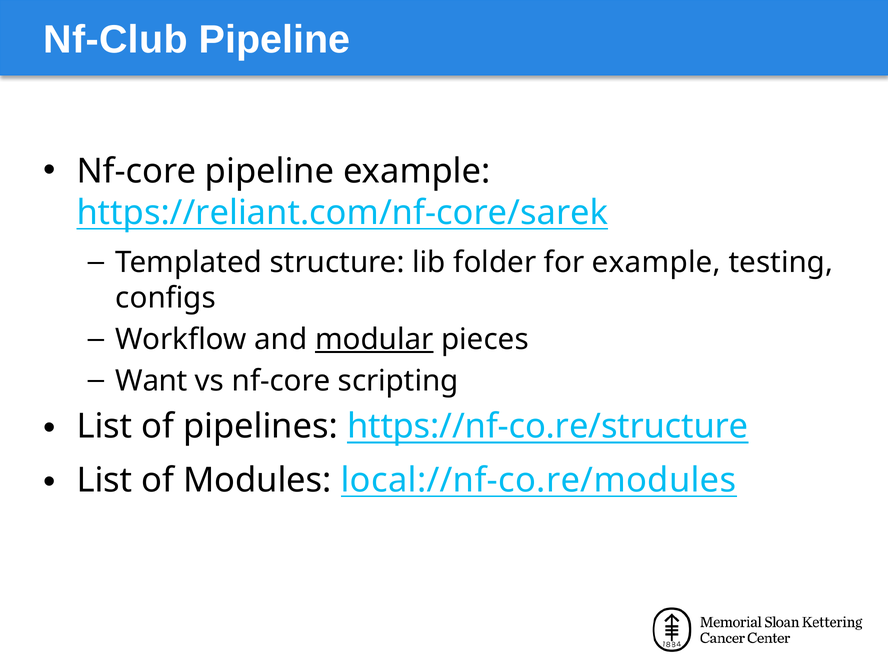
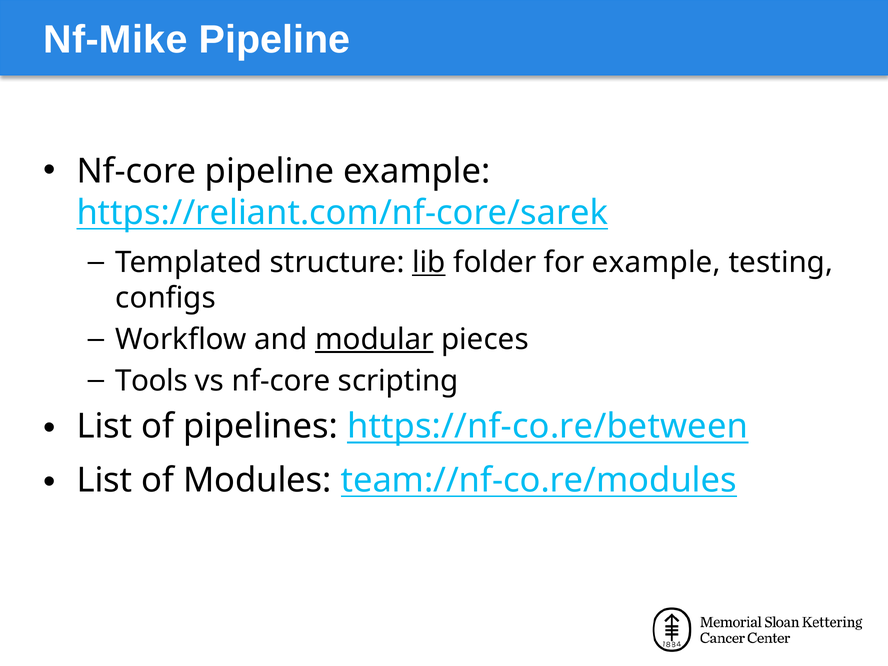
Nf-Club: Nf-Club -> Nf-Mike (115, 40)
lib underline: none -> present (429, 262)
Want: Want -> Tools (151, 381)
https://nf-co.re/structure: https://nf-co.re/structure -> https://nf-co.re/between (548, 427)
local://nf-co.re/modules: local://nf-co.re/modules -> team://nf-co.re/modules (539, 480)
